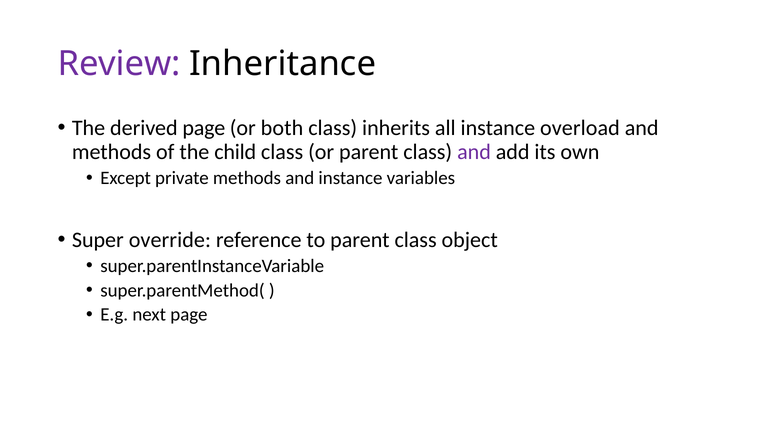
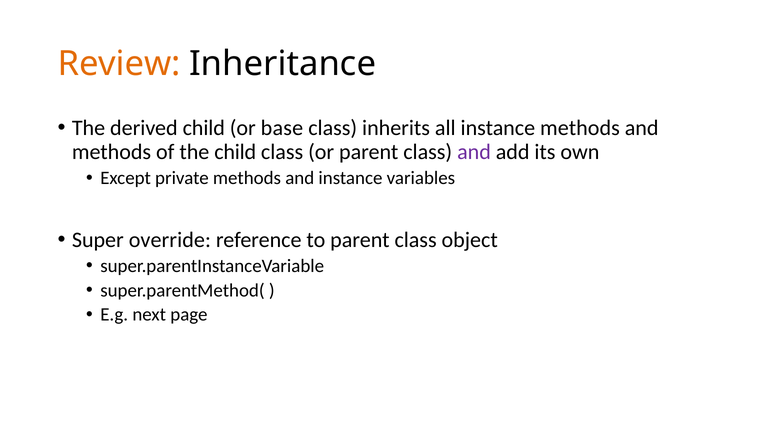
Review colour: purple -> orange (119, 64)
derived page: page -> child (204, 128)
both: both -> base (282, 128)
instance overload: overload -> methods (580, 128)
